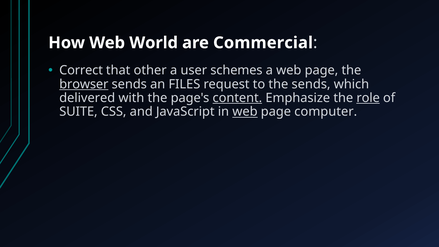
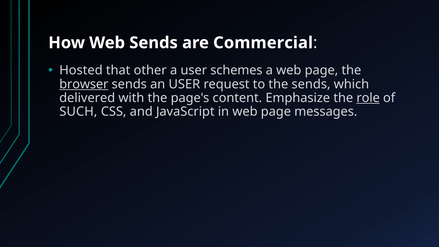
Web World: World -> Sends (154, 43)
Correct: Correct -> Hosted (81, 70)
an FILES: FILES -> USER (184, 84)
content underline: present -> none (237, 98)
SUITE: SUITE -> SUCH (78, 112)
web underline: present -> none (245, 112)
computer: computer -> messages (326, 112)
